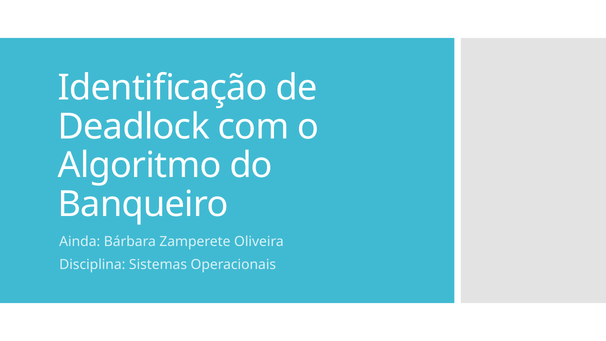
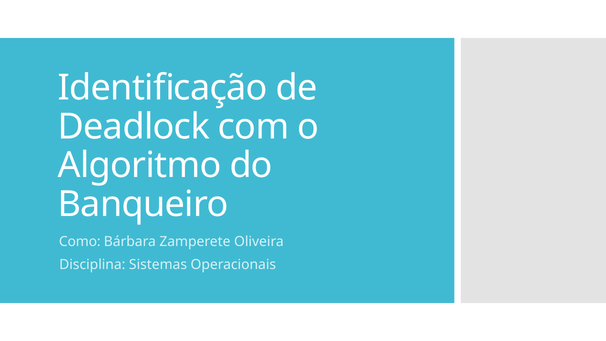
Ainda: Ainda -> Como (80, 242)
